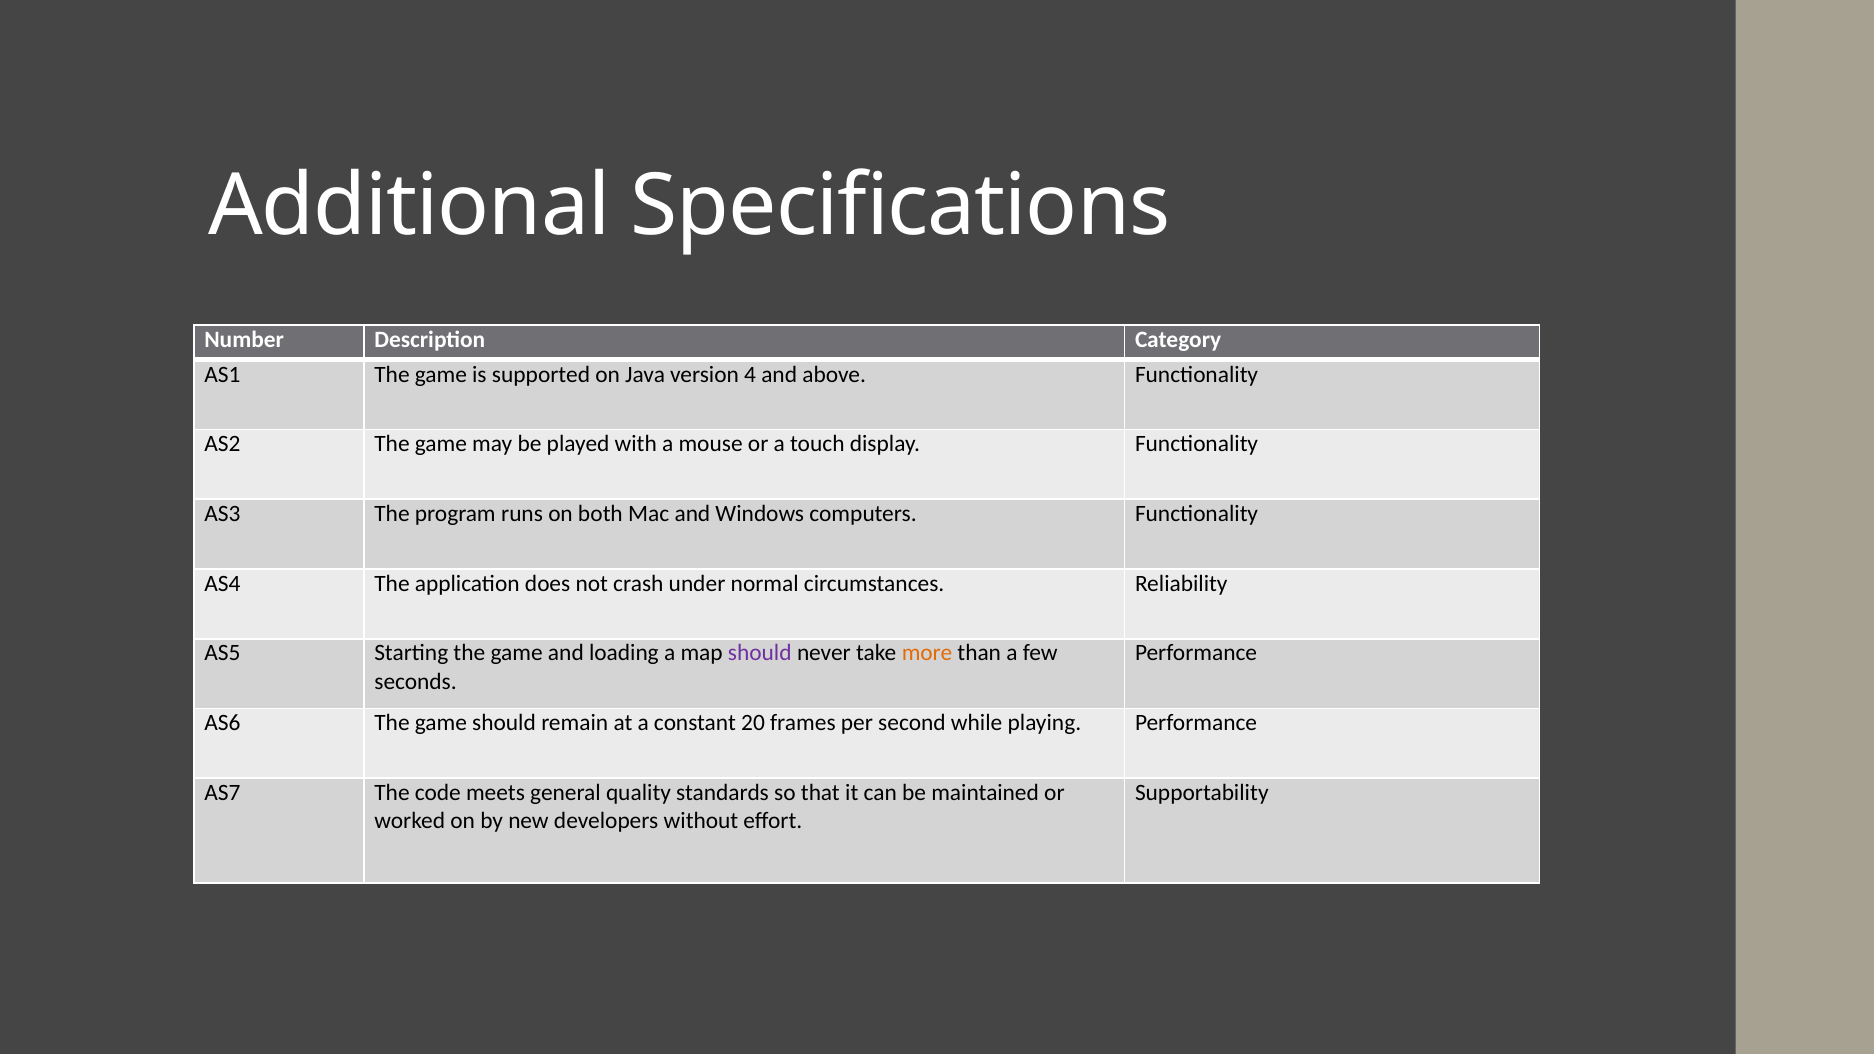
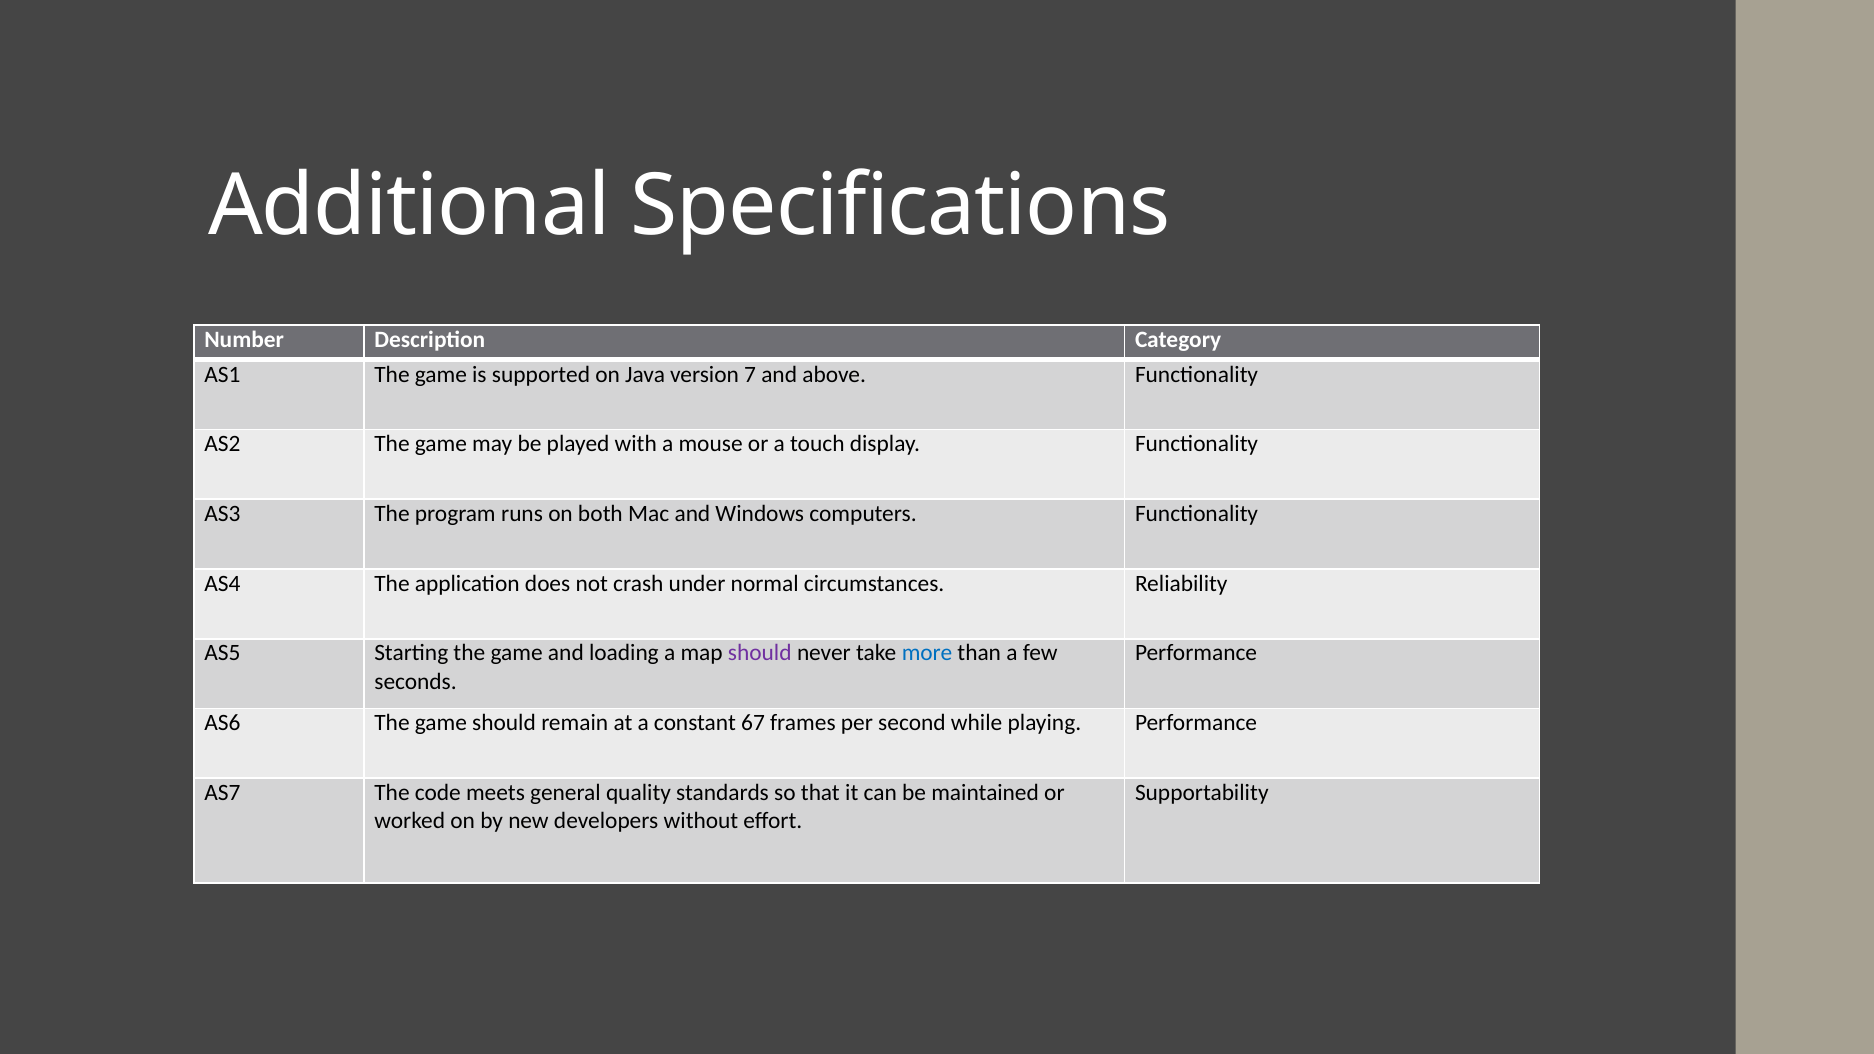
4: 4 -> 7 (750, 374)
more colour: orange -> blue (927, 653)
20: 20 -> 67 (753, 723)
